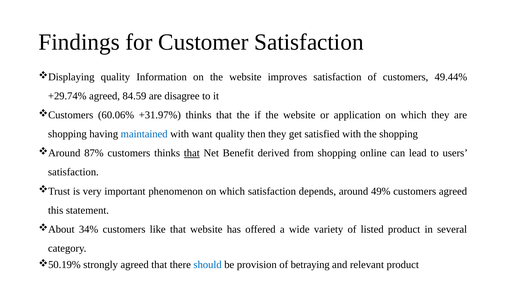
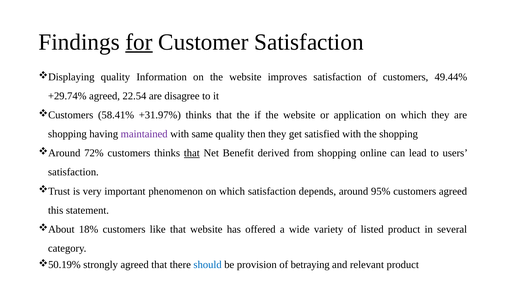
for underline: none -> present (139, 42)
84.59: 84.59 -> 22.54 (134, 96)
60.06%: 60.06% -> 58.41% (116, 115)
maintained colour: blue -> purple (144, 134)
want: want -> same (202, 134)
87%: 87% -> 72% (94, 153)
49%: 49% -> 95% (381, 191)
34%: 34% -> 18% (89, 229)
